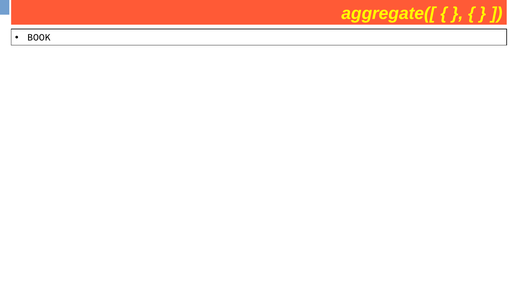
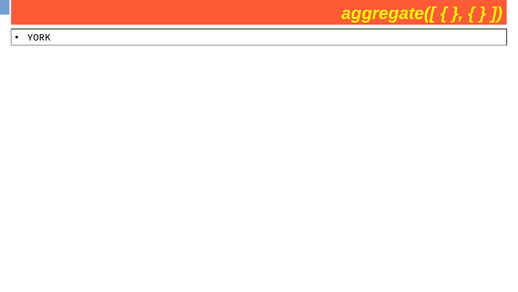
BOOK: BOOK -> YORK (39, 37)
